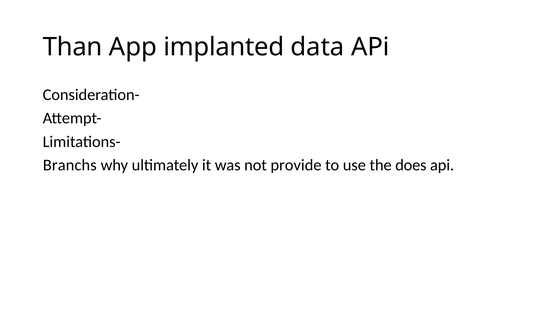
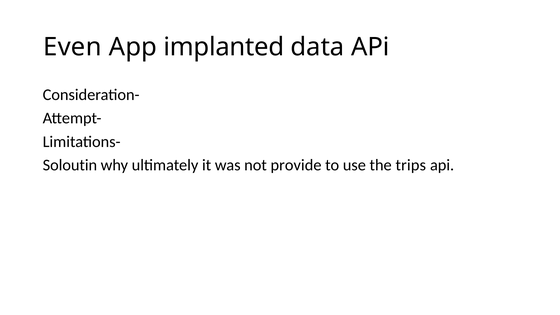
Than: Than -> Even (72, 47)
Branchs: Branchs -> Soloutin (70, 165)
does: does -> trips (411, 165)
